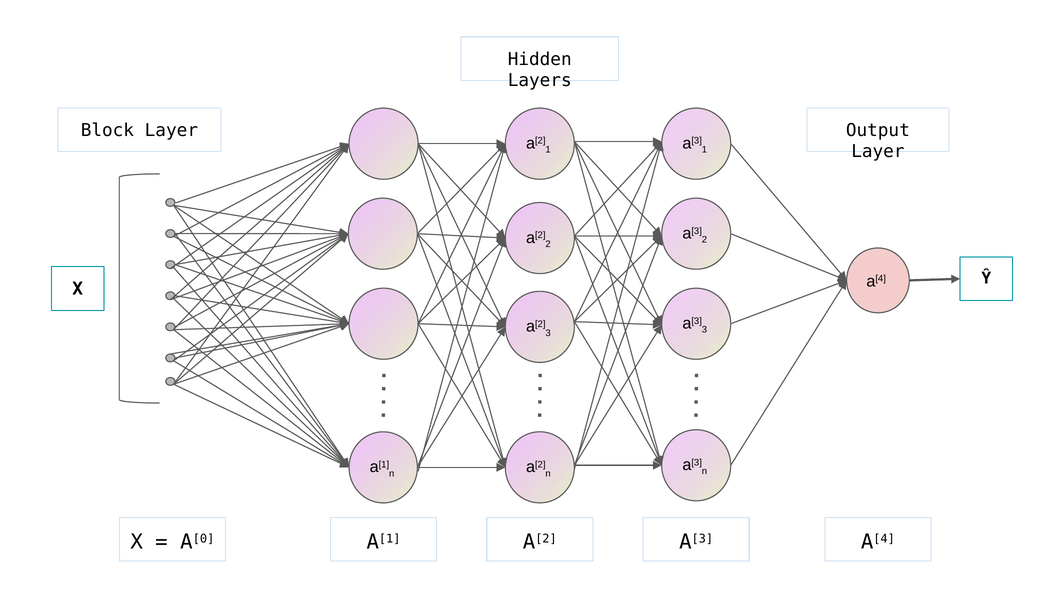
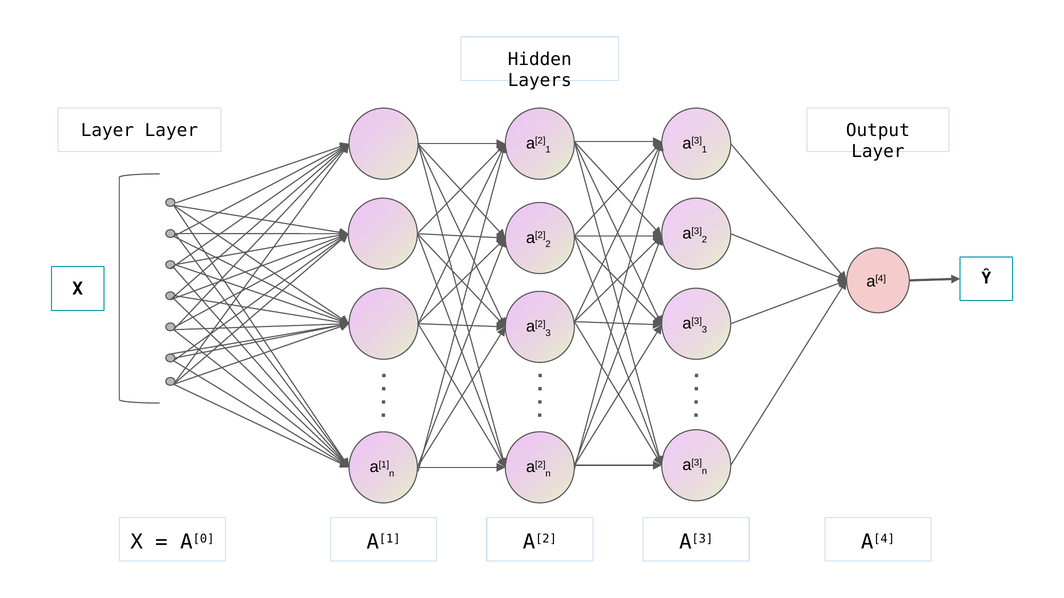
Block: Block -> Layer (107, 130)
